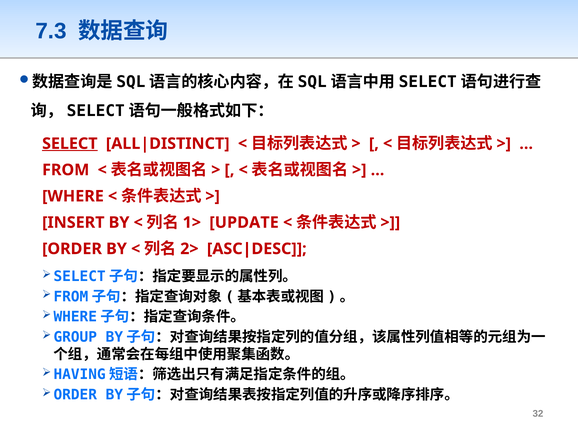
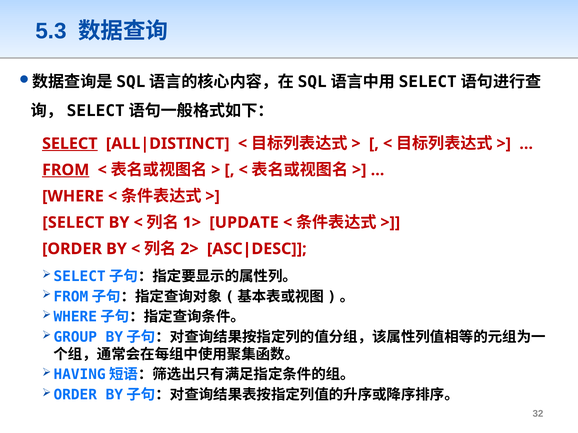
7.3: 7.3 -> 5.3 (51, 31)
FROM underline: none -> present (66, 170)
INSERT: INSERT -> SELECT (73, 223)
